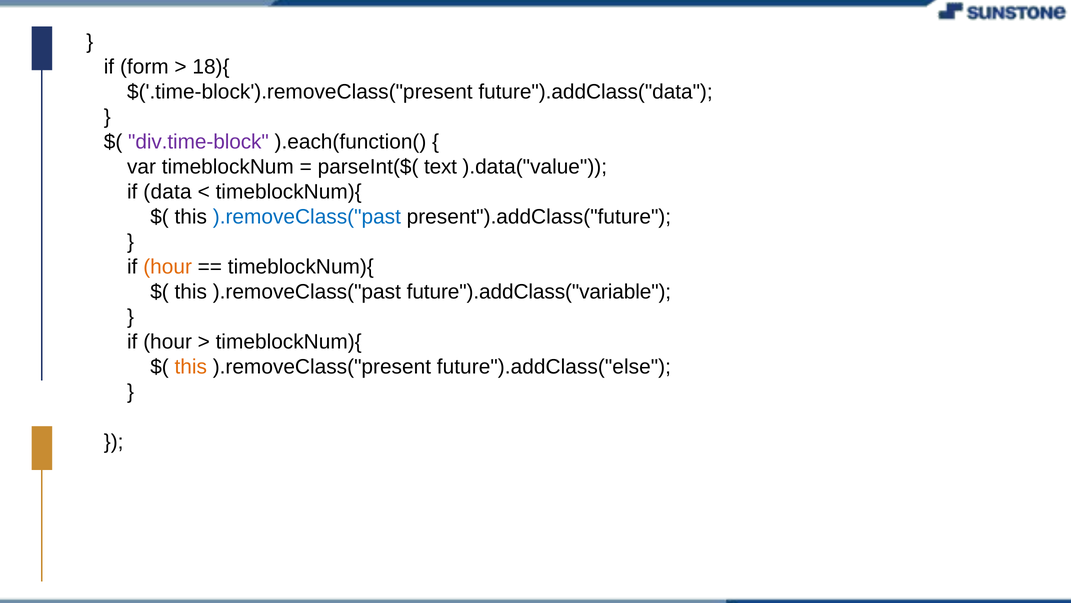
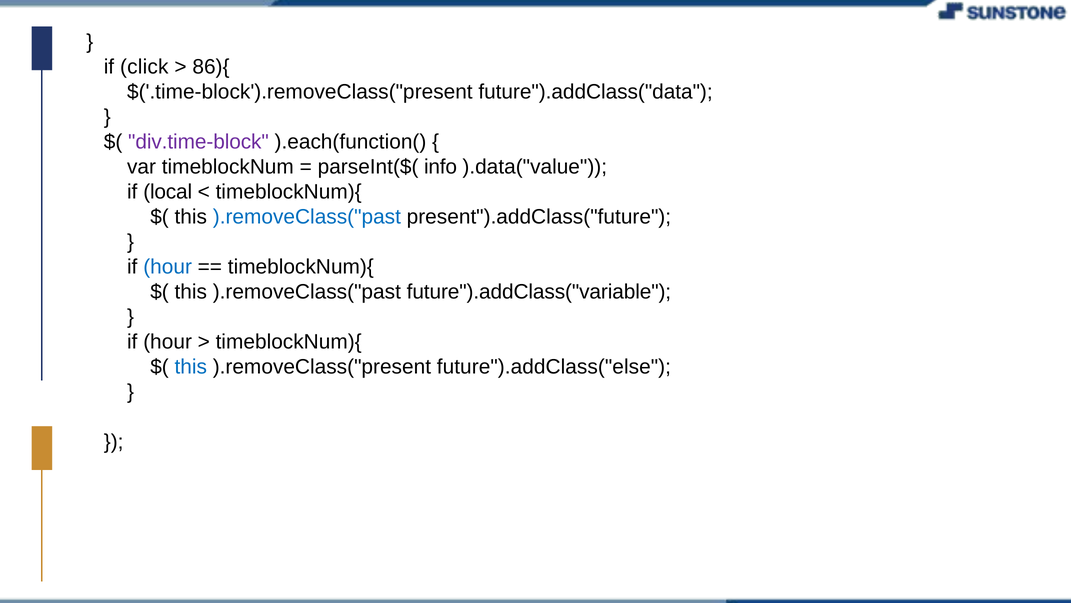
form: form -> click (144, 67)
18){: 18){ -> 86){ (211, 67)
text: text -> info (441, 167)
data: data -> local (168, 192)
hour colour: orange -> blue (168, 267)
this colour: orange -> blue (191, 367)
